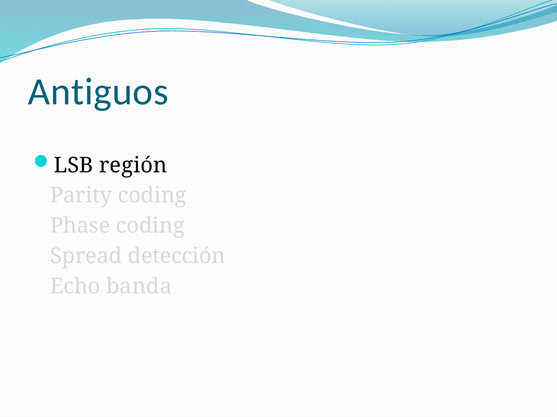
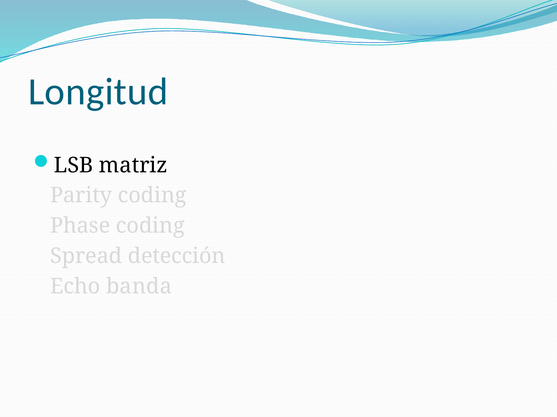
Antiguos: Antiguos -> Longitud (98, 92)
región: región -> matriz (133, 165)
